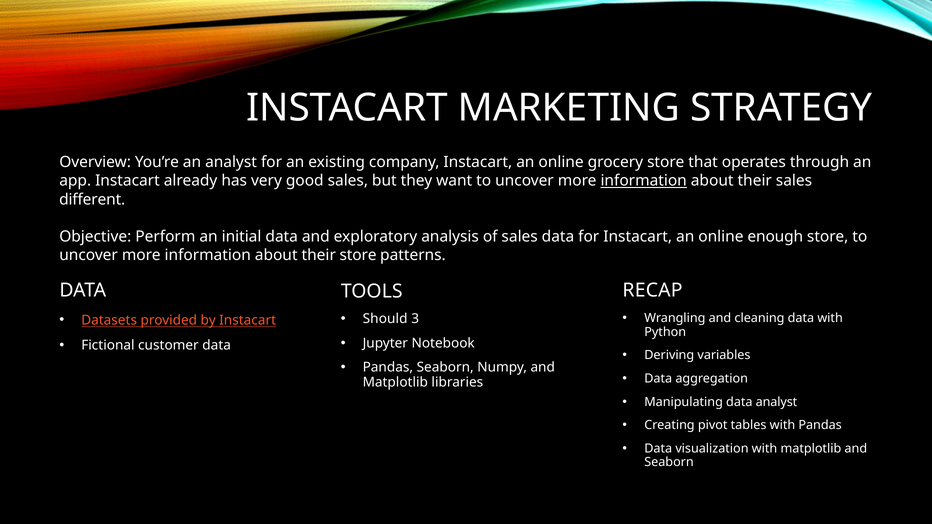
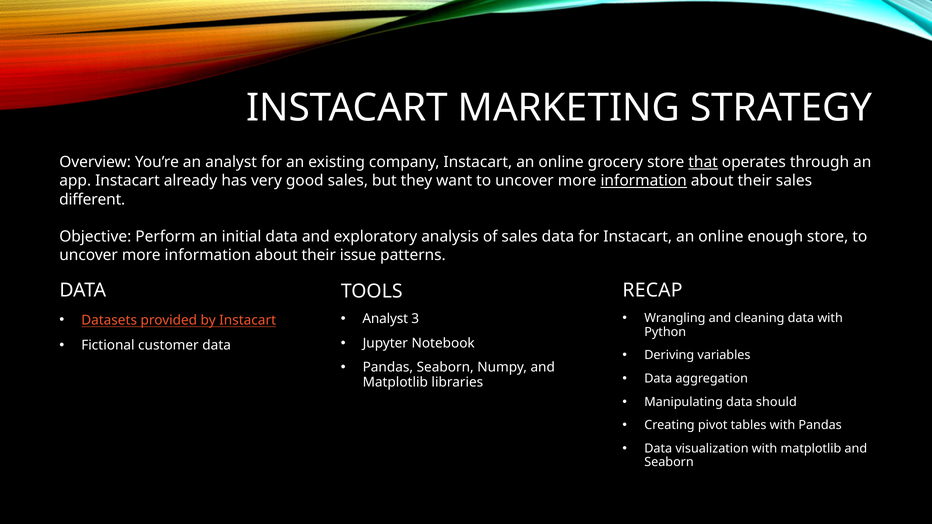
that underline: none -> present (703, 162)
their store: store -> issue (358, 255)
Should: Should -> Analyst (385, 319)
data analyst: analyst -> should (776, 402)
